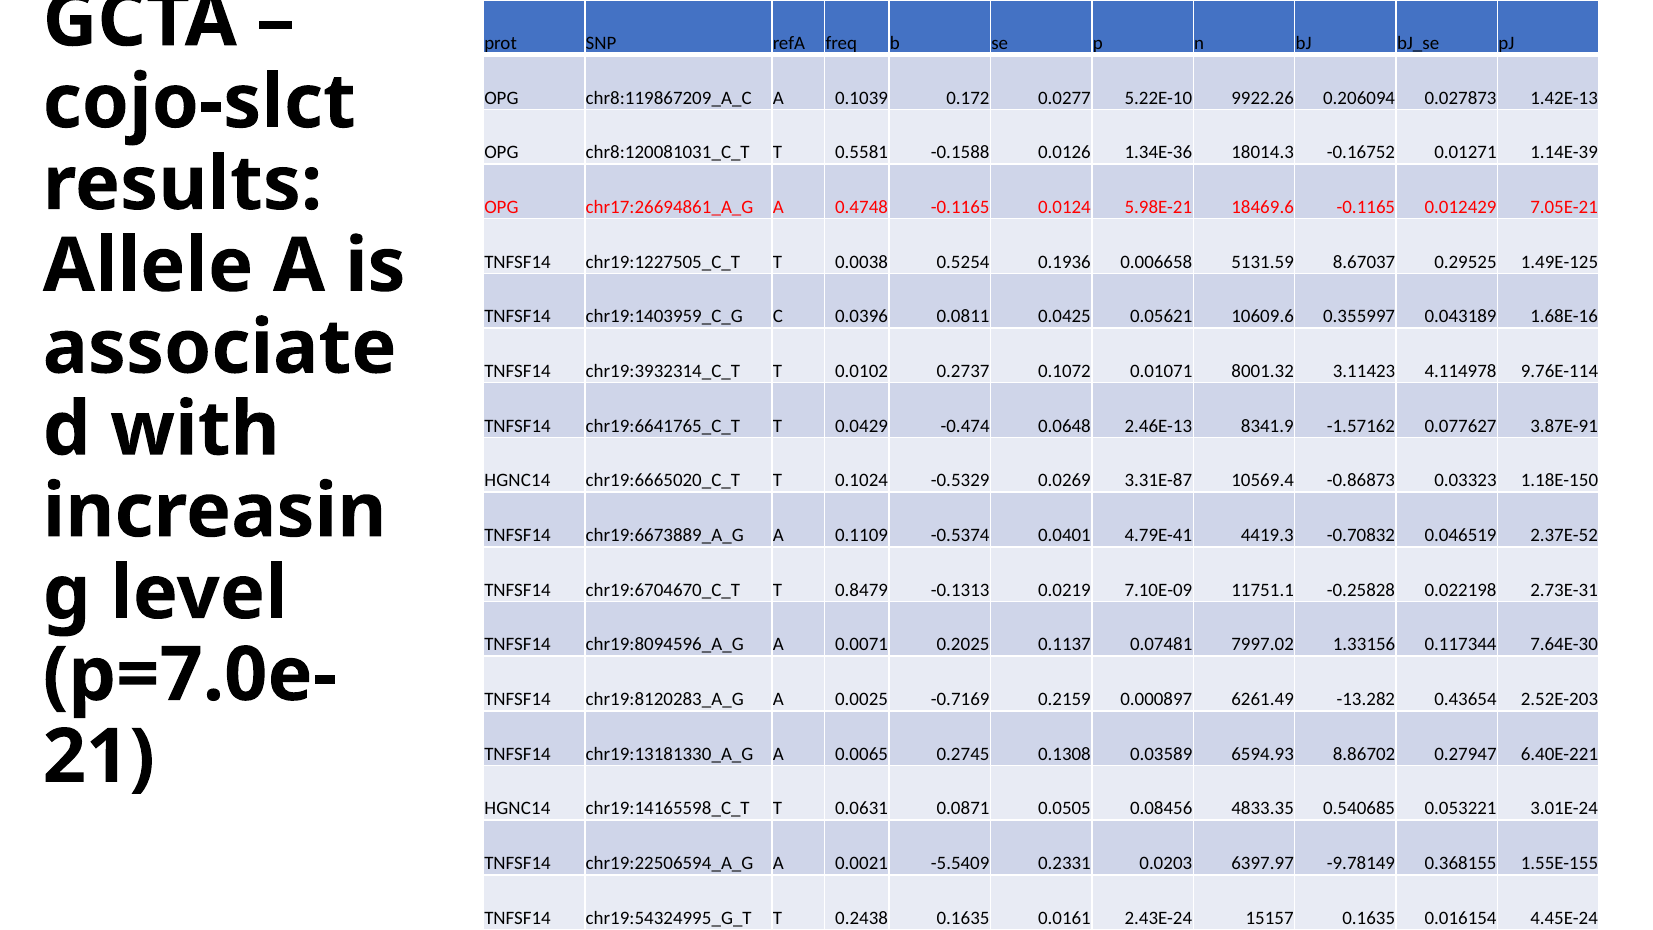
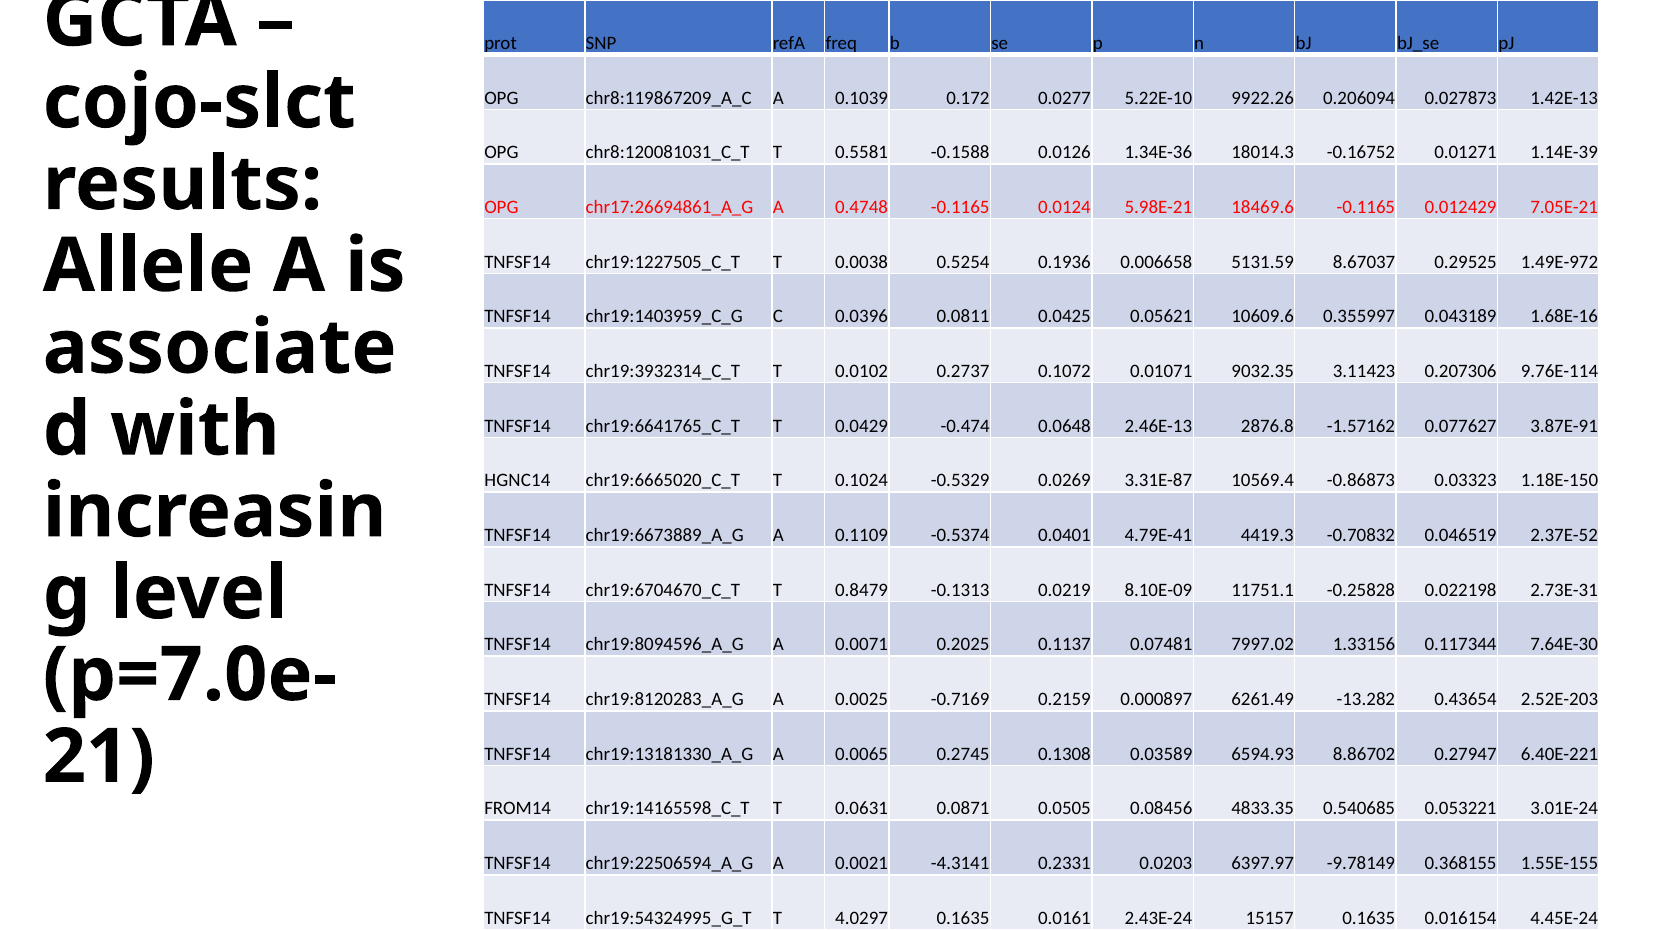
1.49E-125: 1.49E-125 -> 1.49E-972 (1559, 262)
8001.32: 8001.32 -> 9032.35 (1263, 371)
4.114978: 4.114978 -> 0.207306 (1461, 371)
8341.9: 8341.9 -> 2876.8 (1267, 426)
7.10E-09: 7.10E-09 -> 8.10E-09 (1158, 590)
HGNC14: HGNC14 -> FROM14 (518, 809)
-5.5409: -5.5409 -> -4.3141 (960, 863)
0.2438: 0.2438 -> 4.0297 (862, 918)
